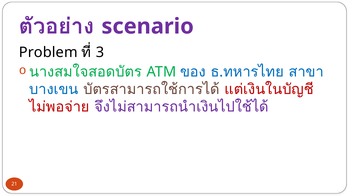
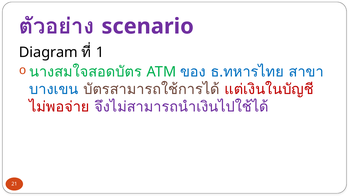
Problem: Problem -> Diagram (48, 52)
3: 3 -> 1 (100, 52)
